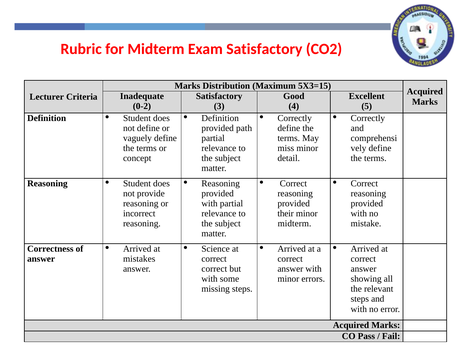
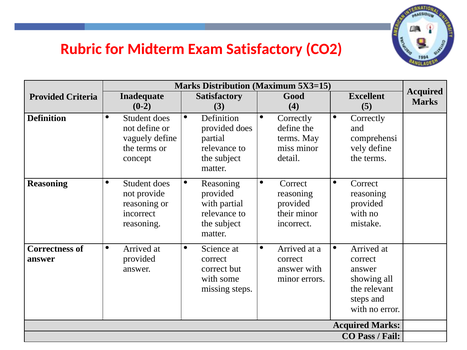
Lecturer: Lecturer -> Provided (47, 97)
provided path: path -> does (244, 128)
midterm: midterm -> incorrect (295, 224)
mistakes: mistakes -> provided (139, 259)
